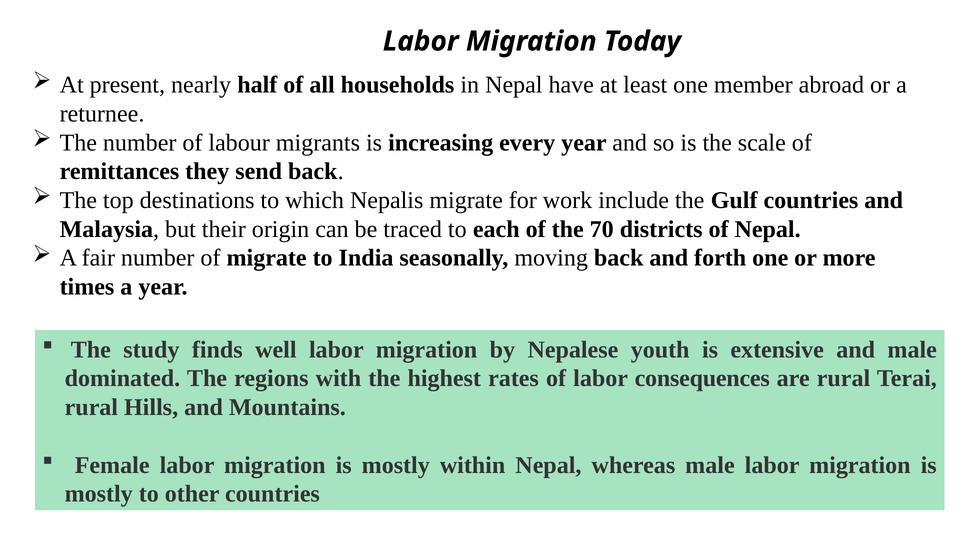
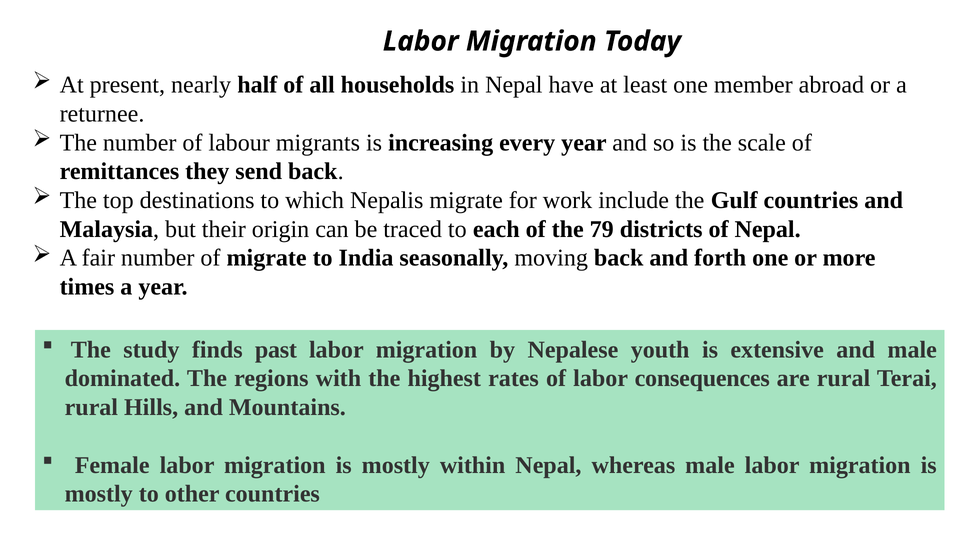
70: 70 -> 79 (602, 229)
well: well -> past (276, 350)
